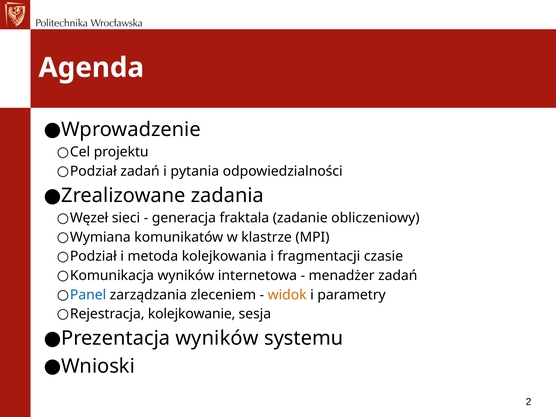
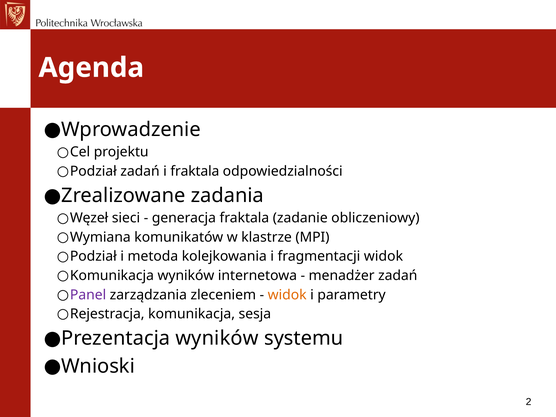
i pytania: pytania -> fraktala (195, 171)
fragmentacji czasie: czasie -> widok (383, 256)
Panel colour: blue -> purple (88, 295)
Rejestracja kolejkowanie: kolejkowanie -> komunikacja (192, 314)
